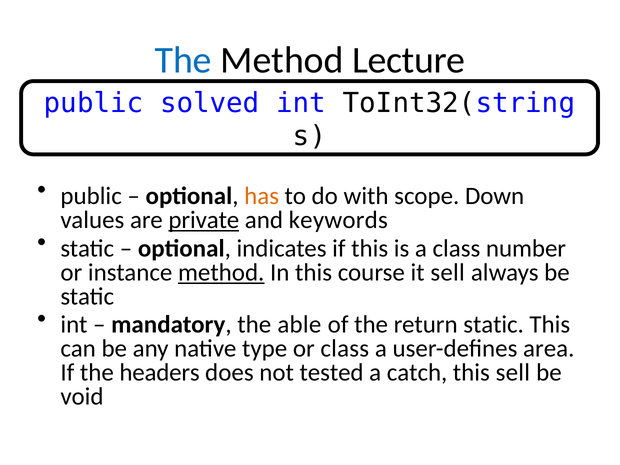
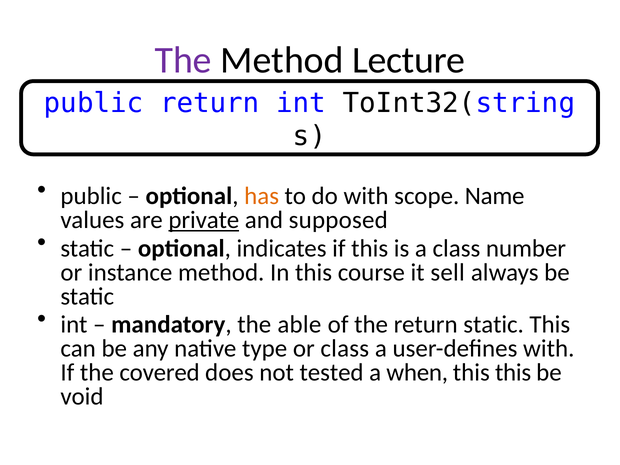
The colour: blue -> purple (183, 60)
public solved: solved -> return (210, 103)
Down: Down -> Name (495, 196)
keywords: keywords -> supposed (338, 220)
method underline: present -> none (221, 272)
user-defines area: area -> with (549, 349)
headers: headers -> covered (160, 373)
catch: catch -> when (417, 373)
this sell: sell -> this (513, 373)
